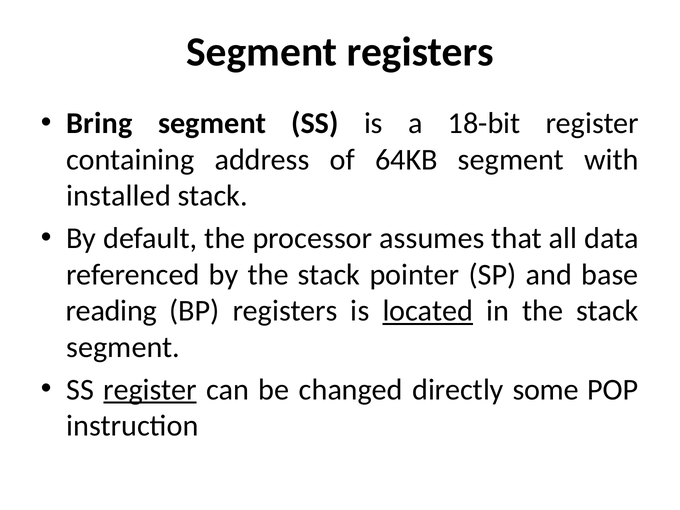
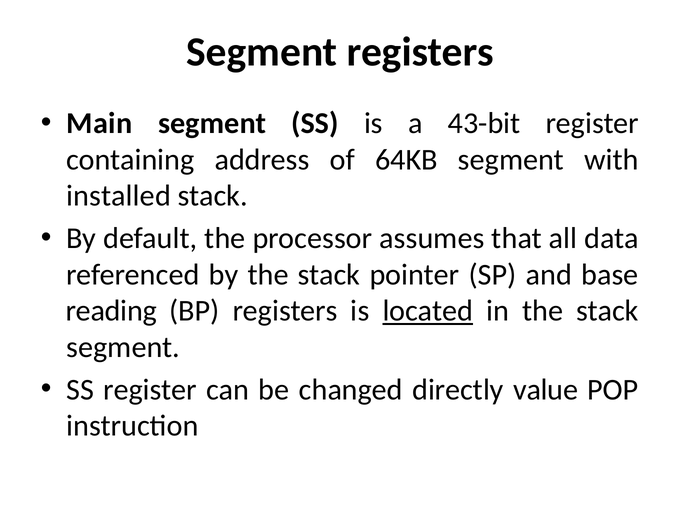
Bring: Bring -> Main (99, 123)
18-bit: 18-bit -> 43-bit (484, 123)
register underline: present -> none (150, 390)
some: some -> value (546, 390)
